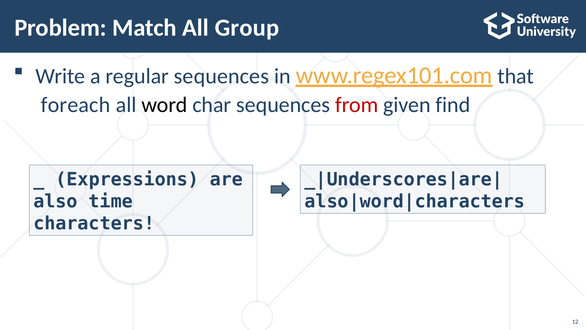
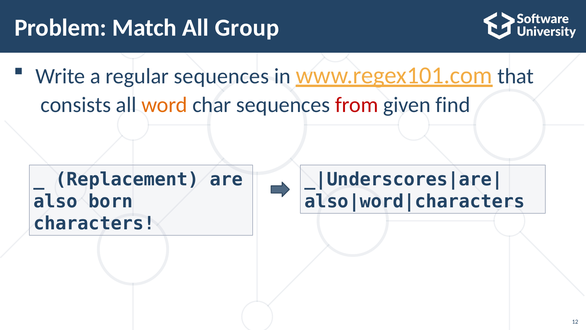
foreach: foreach -> consists (76, 105)
word colour: black -> orange (164, 105)
Expressions: Expressions -> Replacement (127, 179)
time: time -> born (111, 201)
